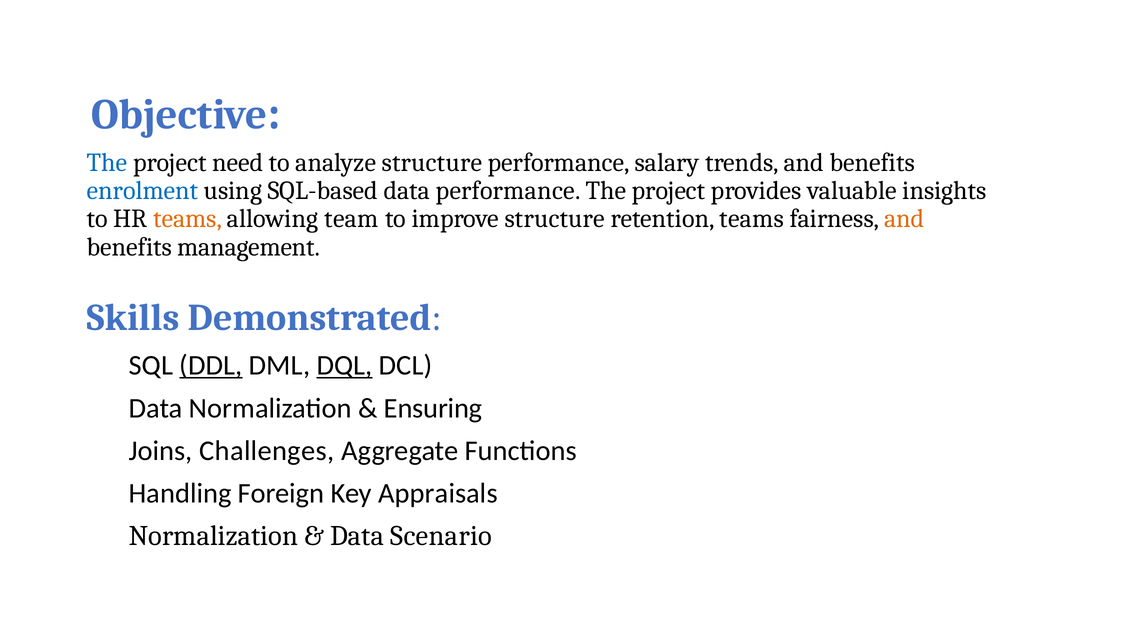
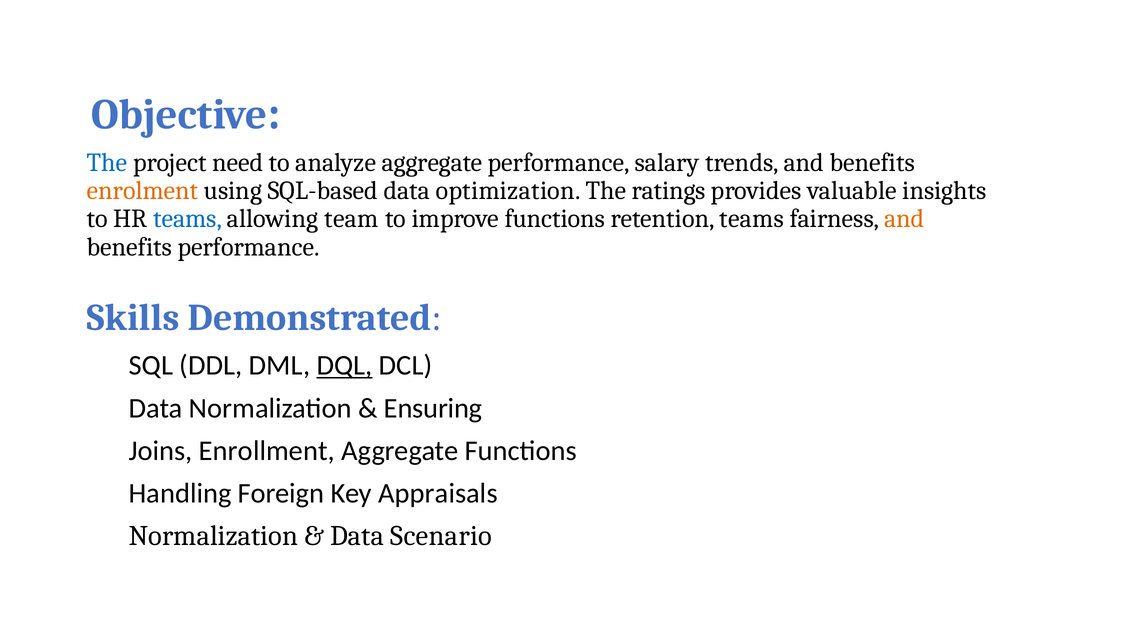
analyze structure: structure -> aggregate (432, 163)
enrolment colour: blue -> orange (143, 191)
data performance: performance -> optimization (508, 191)
project: project -> ratings (669, 191)
teams colour: orange -> blue (188, 219)
improve structure: structure -> functions (555, 219)
benefits management: management -> performance (249, 247)
DDL underline: present -> none (211, 366)
Challenges: Challenges -> Enrollment (267, 451)
